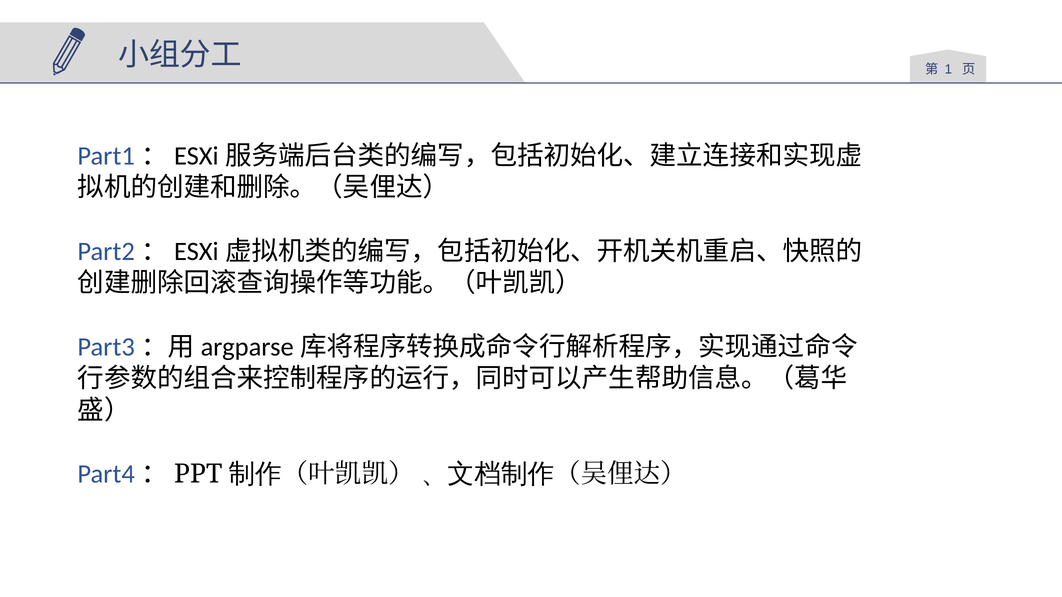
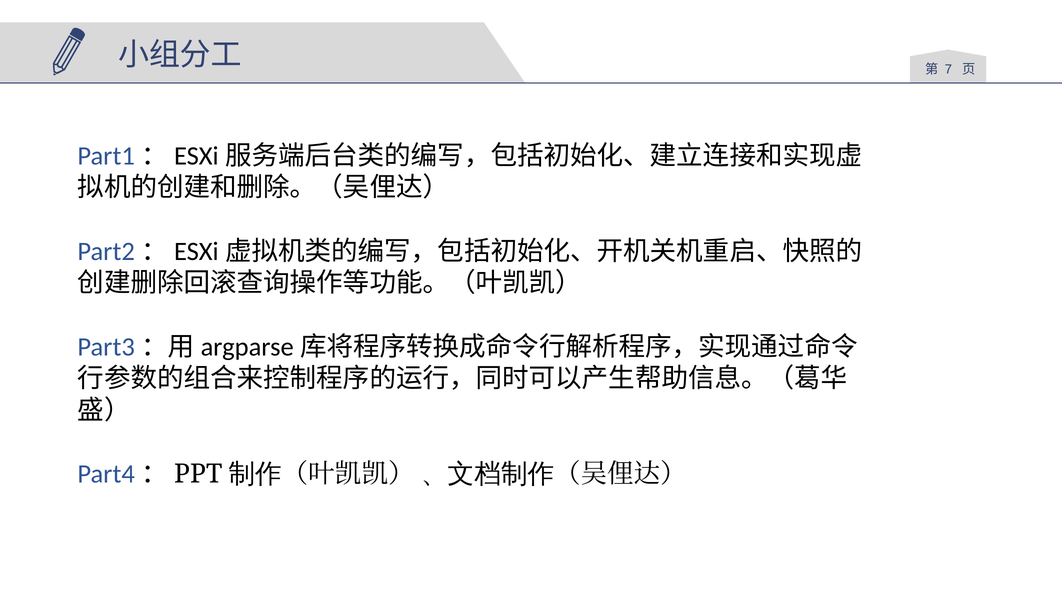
1: 1 -> 7 (948, 69)
